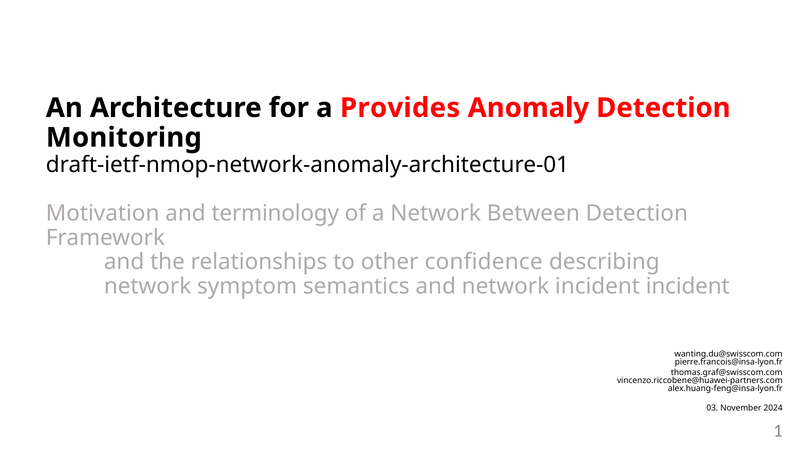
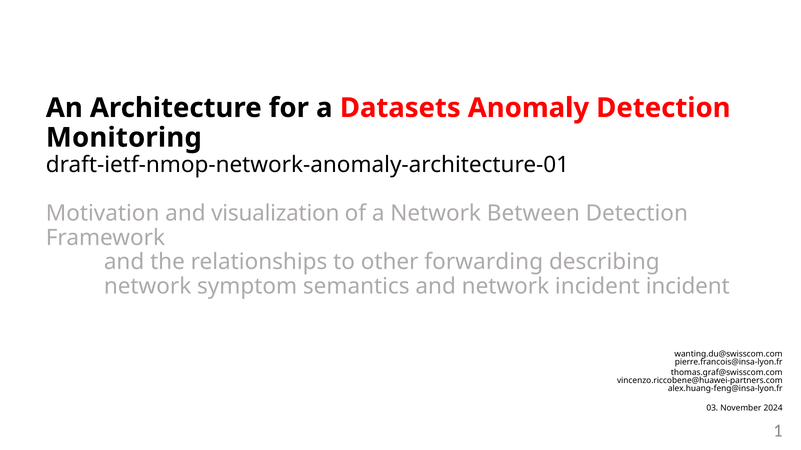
Provides: Provides -> Datasets (400, 108)
terminology: terminology -> visualization (275, 214)
confidence: confidence -> forwarding (484, 262)
